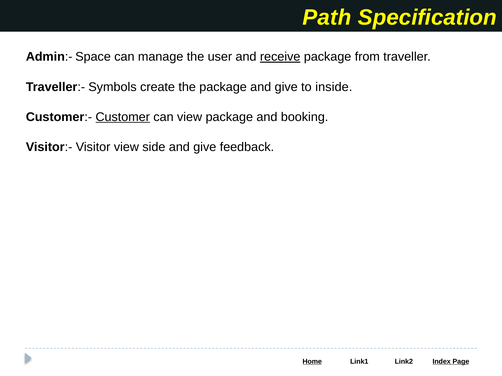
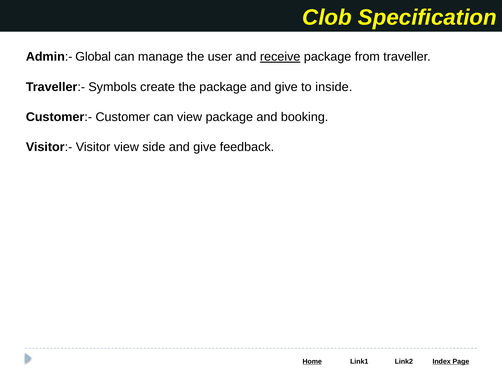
Path: Path -> Clob (327, 17)
Space: Space -> Global (93, 57)
Customer underline: present -> none (123, 117)
